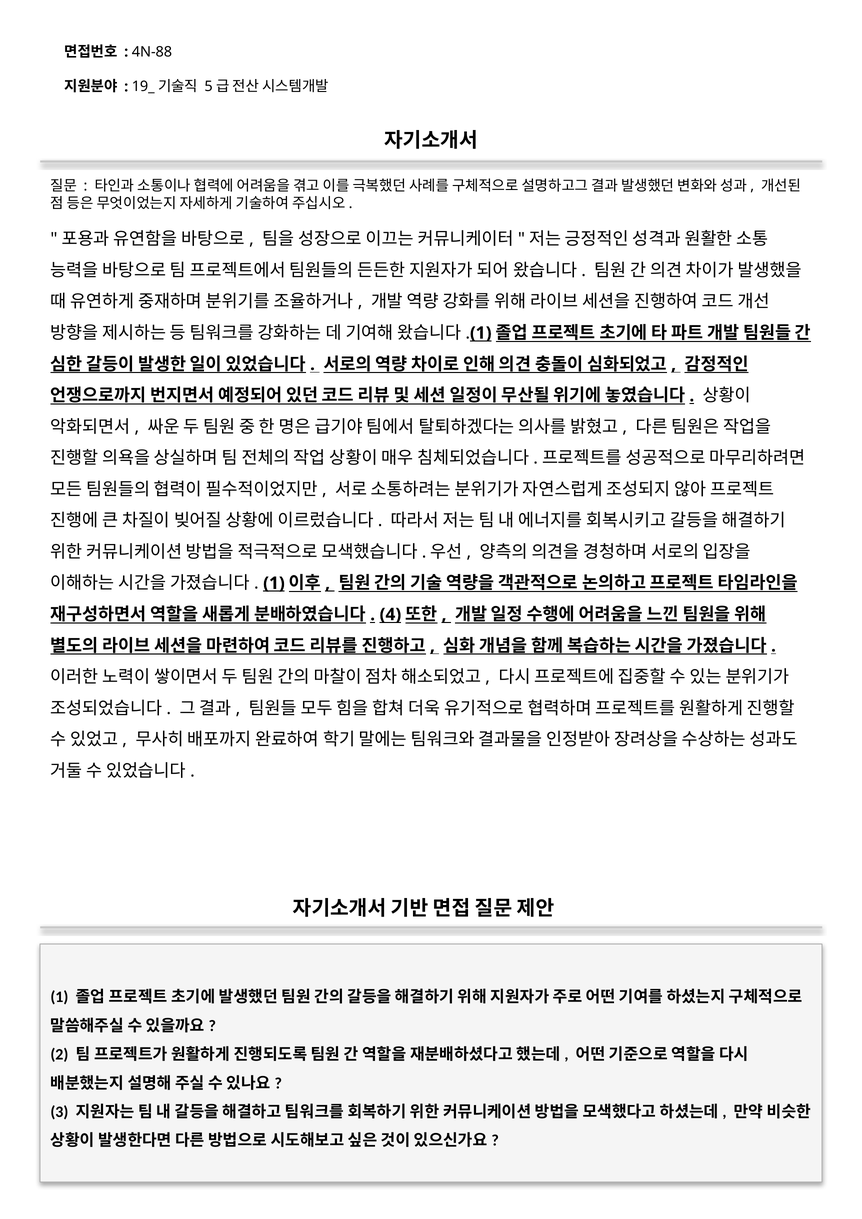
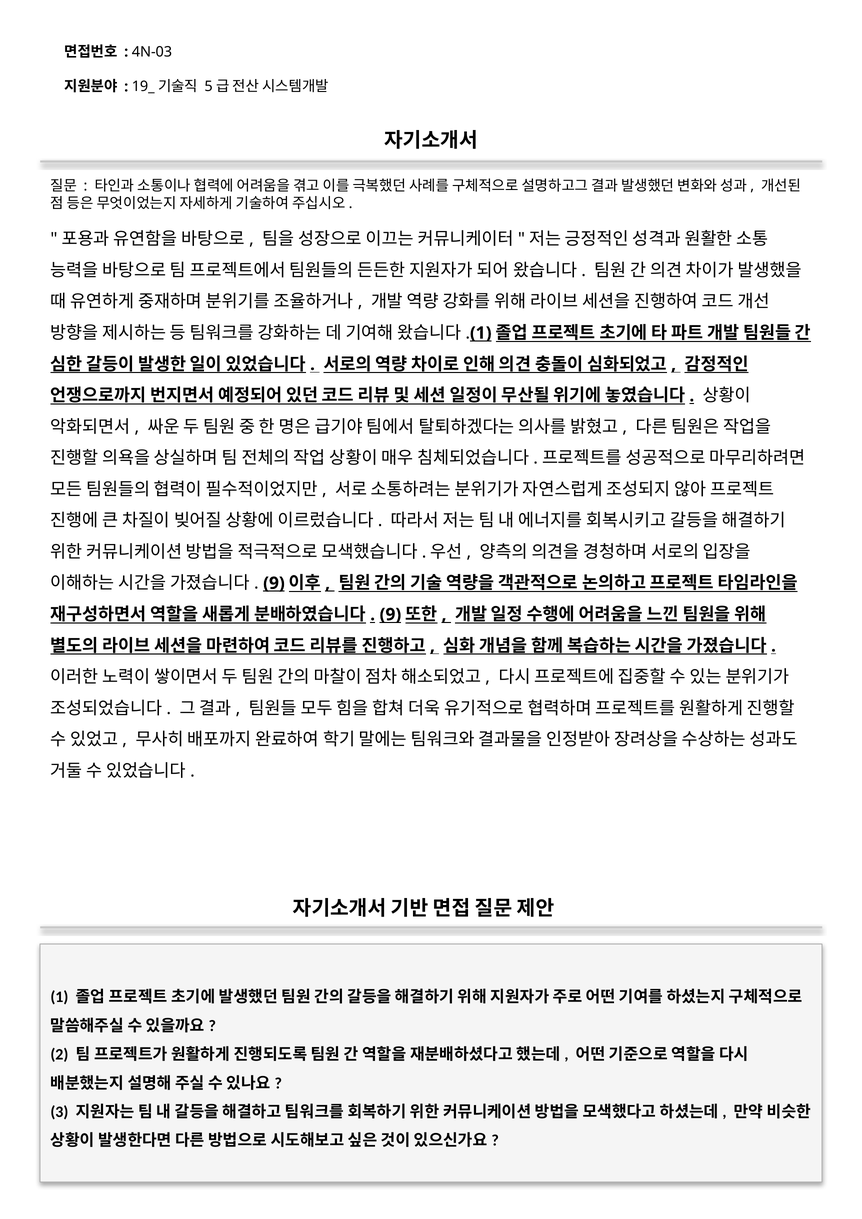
4N-88: 4N-88 -> 4N-03 (152, 52)
1: 1 -> 9 (274, 583)
4: 4 -> 9 (390, 615)
